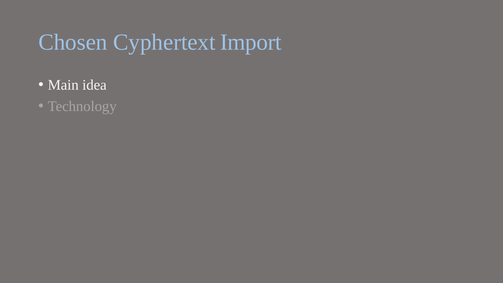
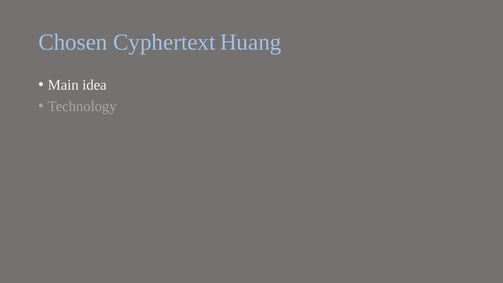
Import: Import -> Huang (251, 42)
